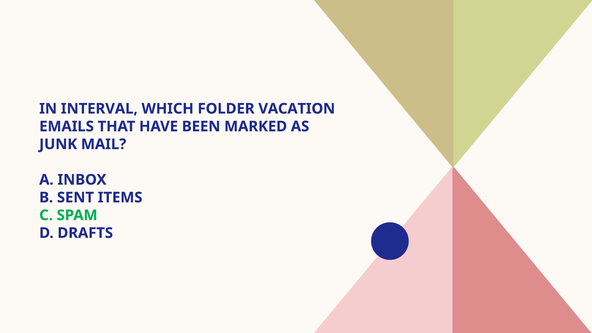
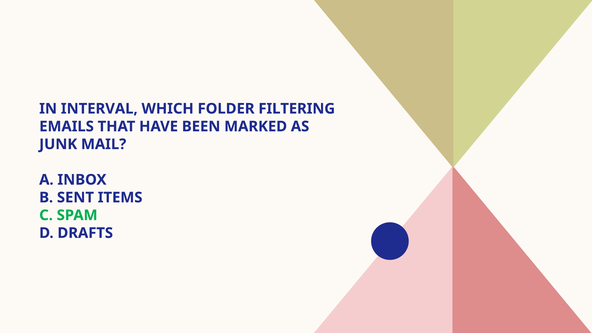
VACATION: VACATION -> FILTERING (297, 109)
